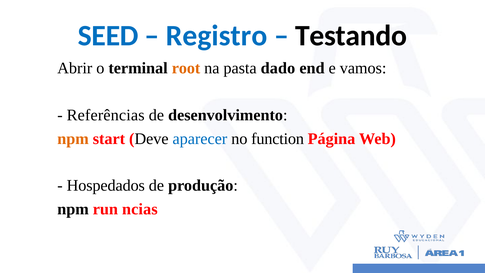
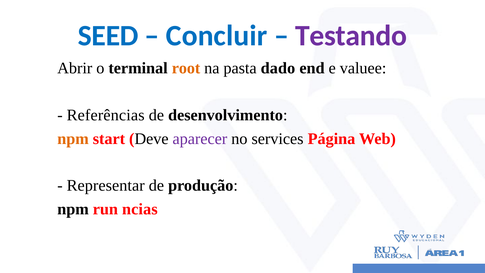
Registro: Registro -> Concluir (217, 36)
Testando colour: black -> purple (351, 36)
vamos: vamos -> valuee (363, 68)
aparecer colour: blue -> purple (200, 139)
function: function -> services (278, 139)
Hospedados: Hospedados -> Representar (106, 186)
